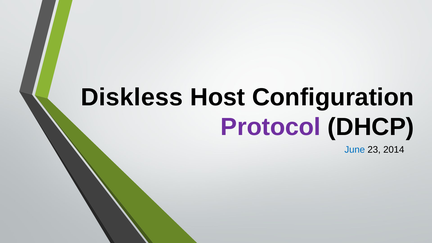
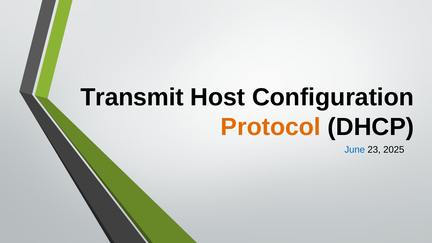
Diskless: Diskless -> Transmit (132, 97)
Protocol colour: purple -> orange (271, 127)
2014: 2014 -> 2025 (394, 150)
